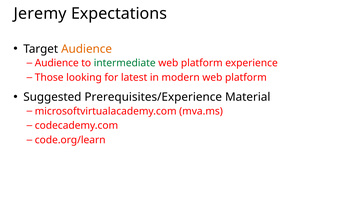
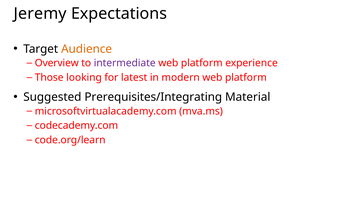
Audience: Audience -> Overview (57, 63)
intermediate colour: green -> purple (125, 63)
Prerequisites/Experience: Prerequisites/Experience -> Prerequisites/Integrating (153, 97)
